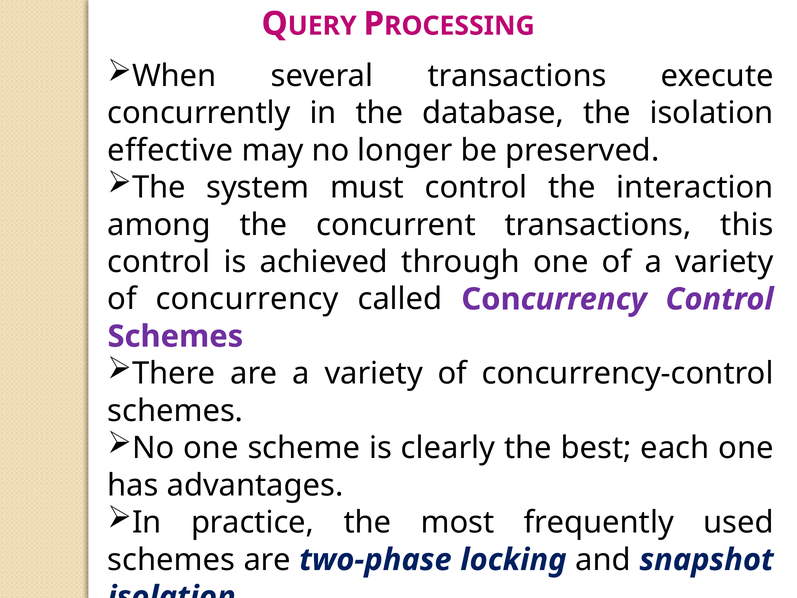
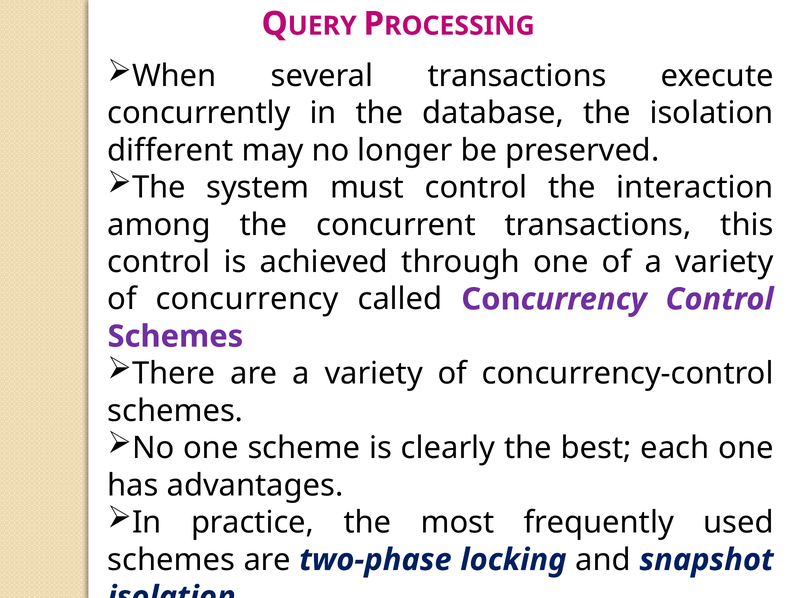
effective: effective -> different (171, 150)
